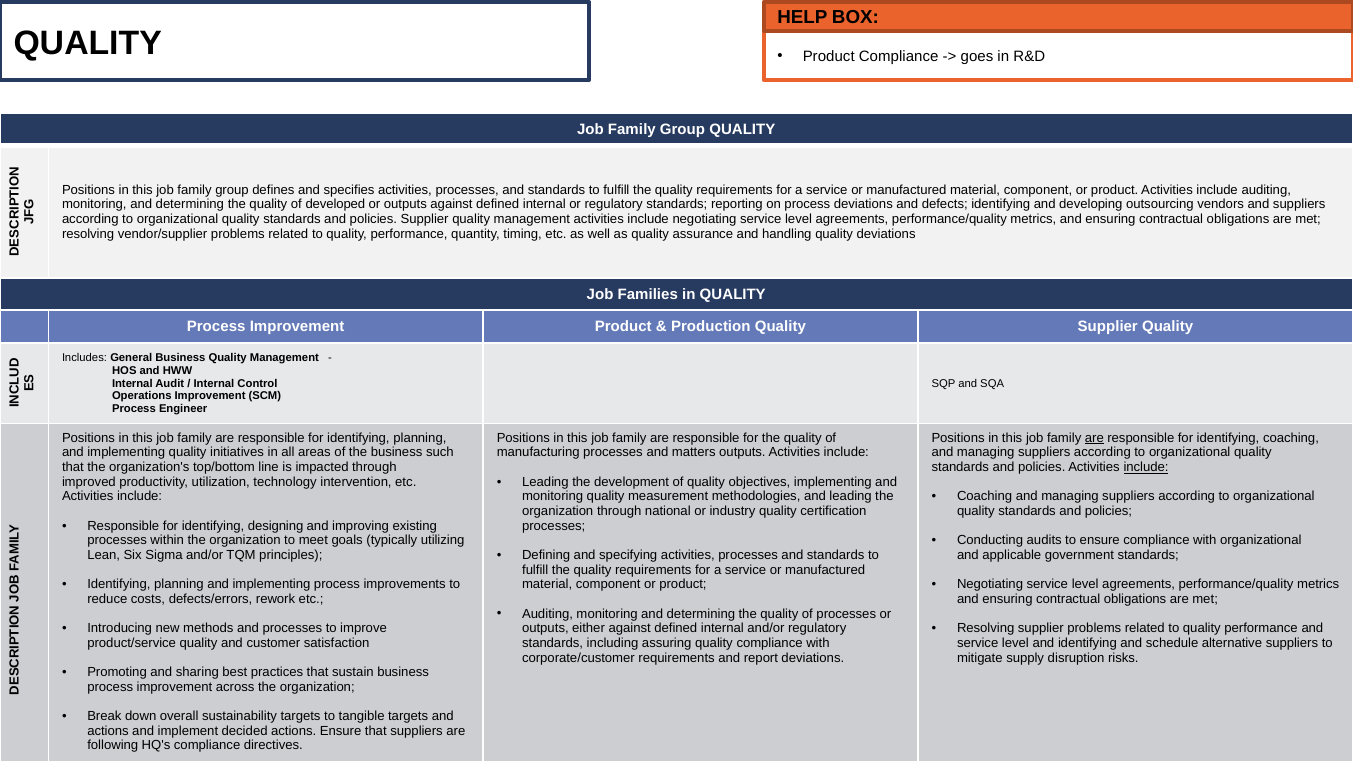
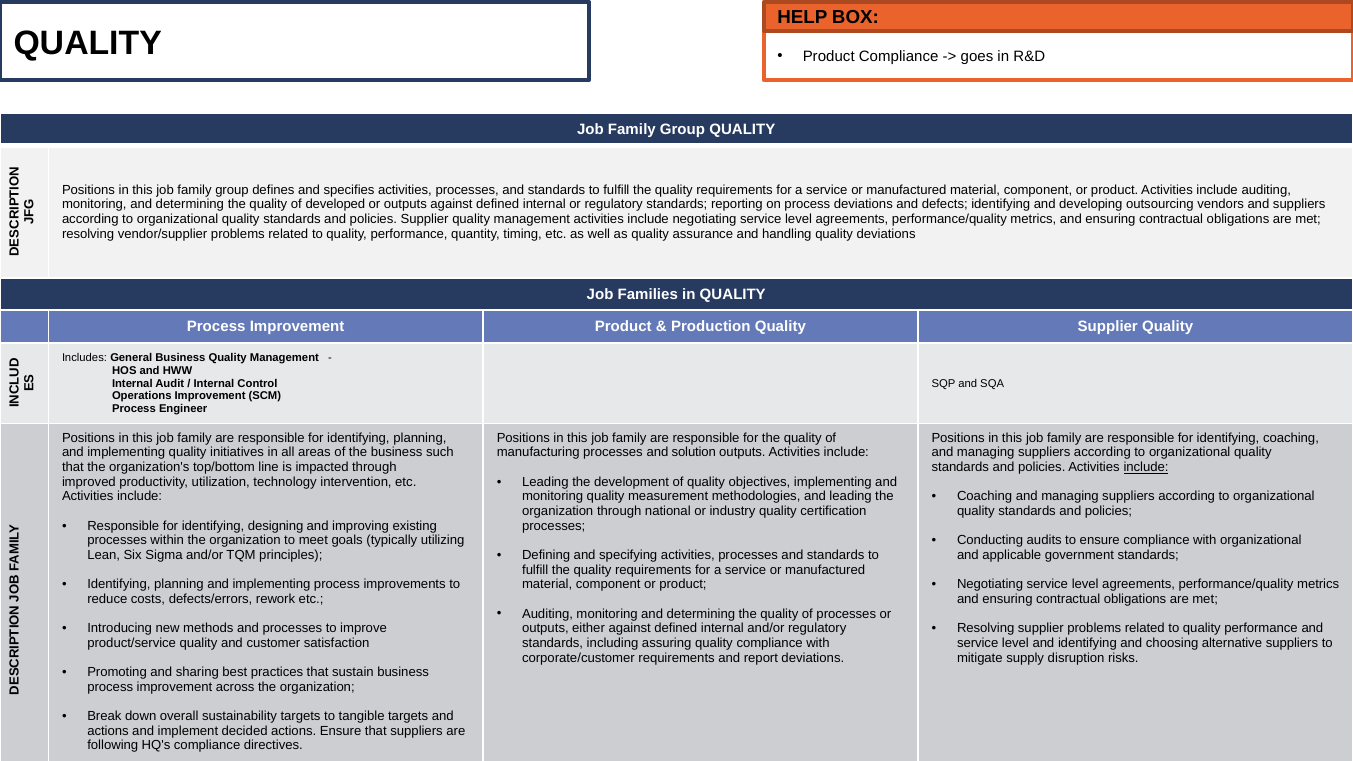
are underline: present -> none (1094, 438)
matters: matters -> solution (694, 453)
schedule: schedule -> choosing (1172, 643)
